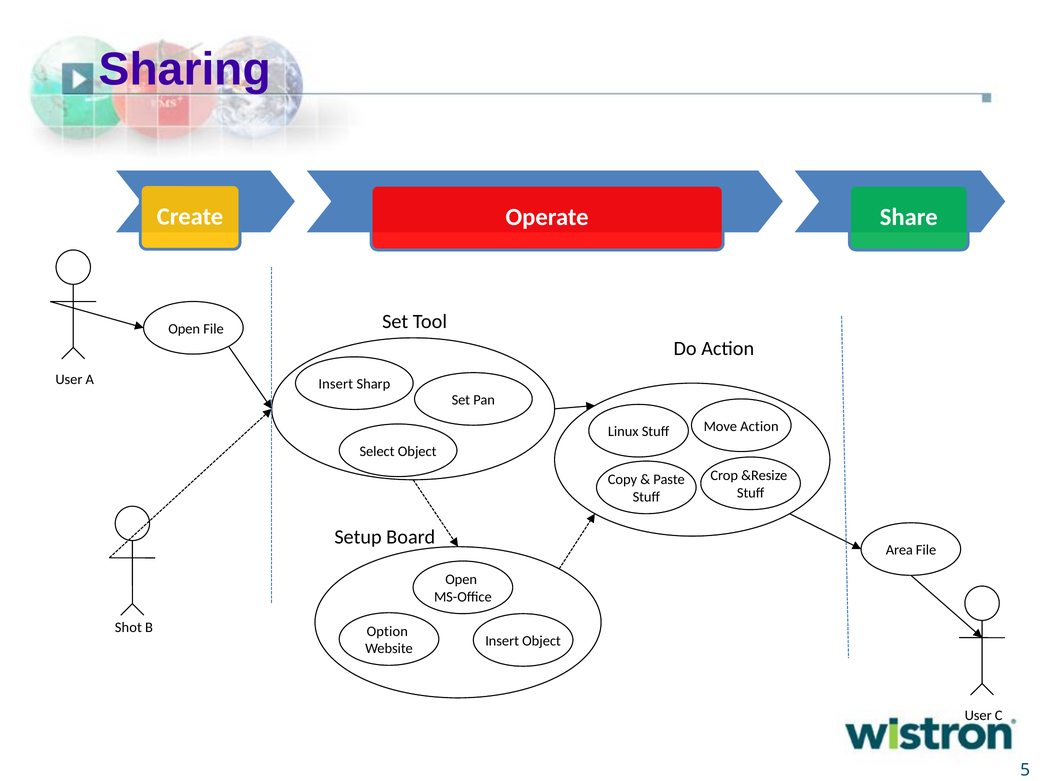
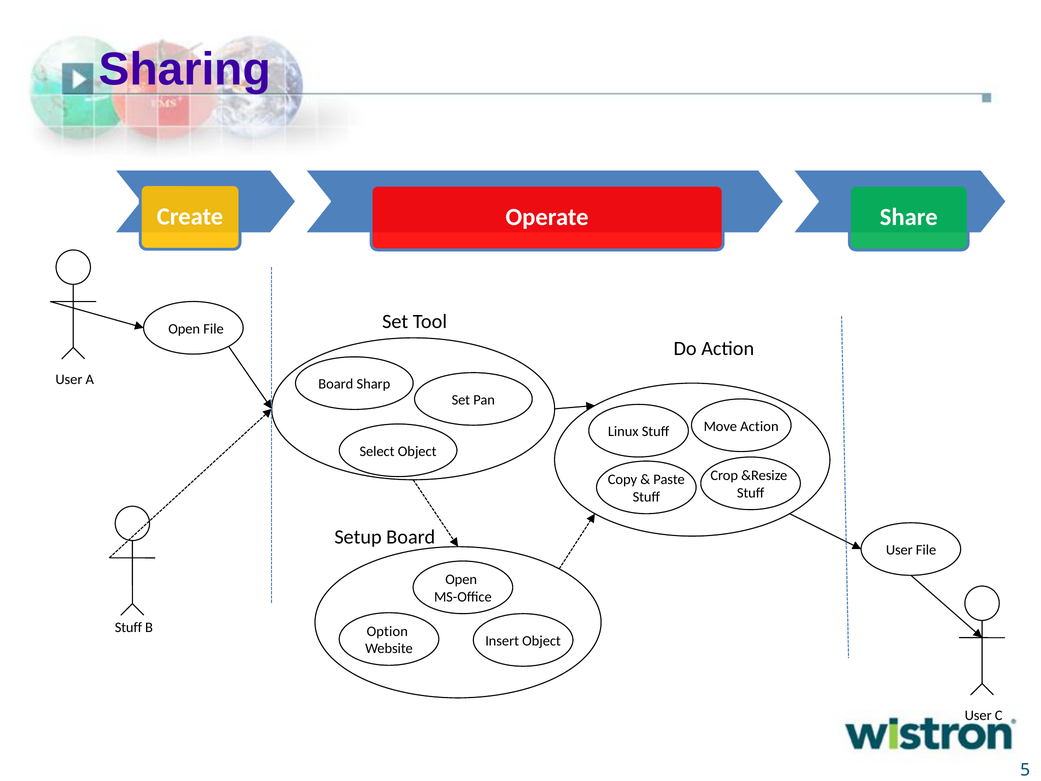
Insert: Insert -> Board (336, 384)
Area: Area -> User (899, 550)
Shot: Shot -> Stuff (128, 627)
